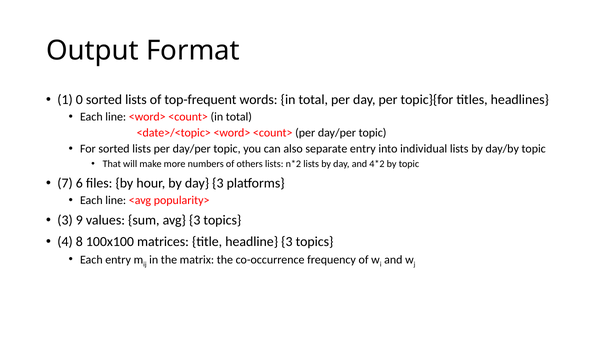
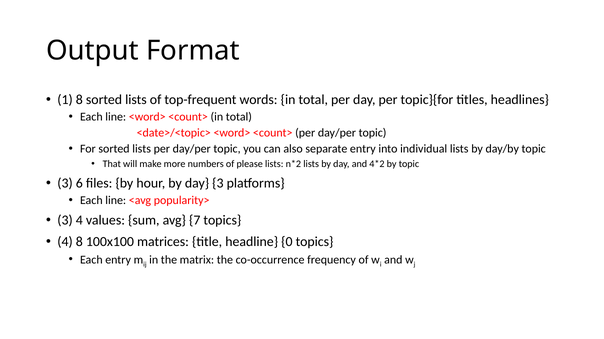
1 0: 0 -> 8 (79, 100)
others: others -> please (250, 164)
7: 7 -> 3 (65, 183)
3 9: 9 -> 4 (79, 221)
avg 3: 3 -> 7 (195, 221)
headline 3: 3 -> 0 (287, 242)
